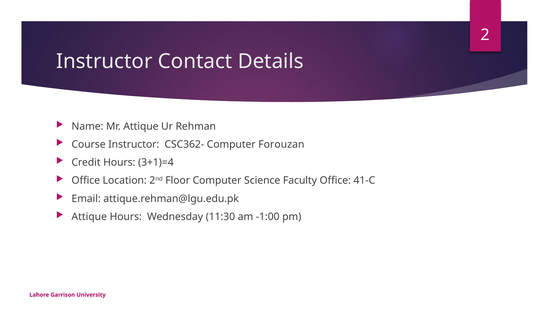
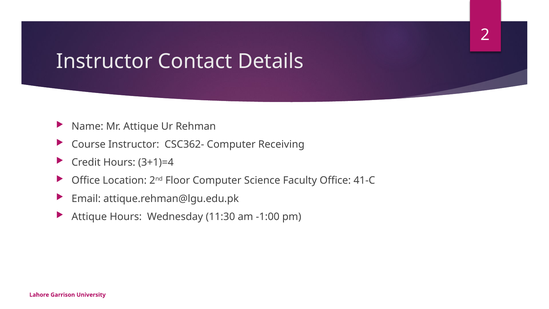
Forouzan: Forouzan -> Receiving (281, 144)
